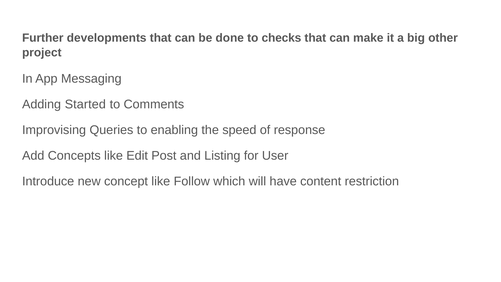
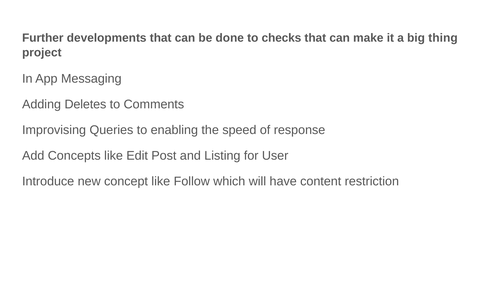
other: other -> thing (443, 38)
Started: Started -> Deletes (85, 104)
